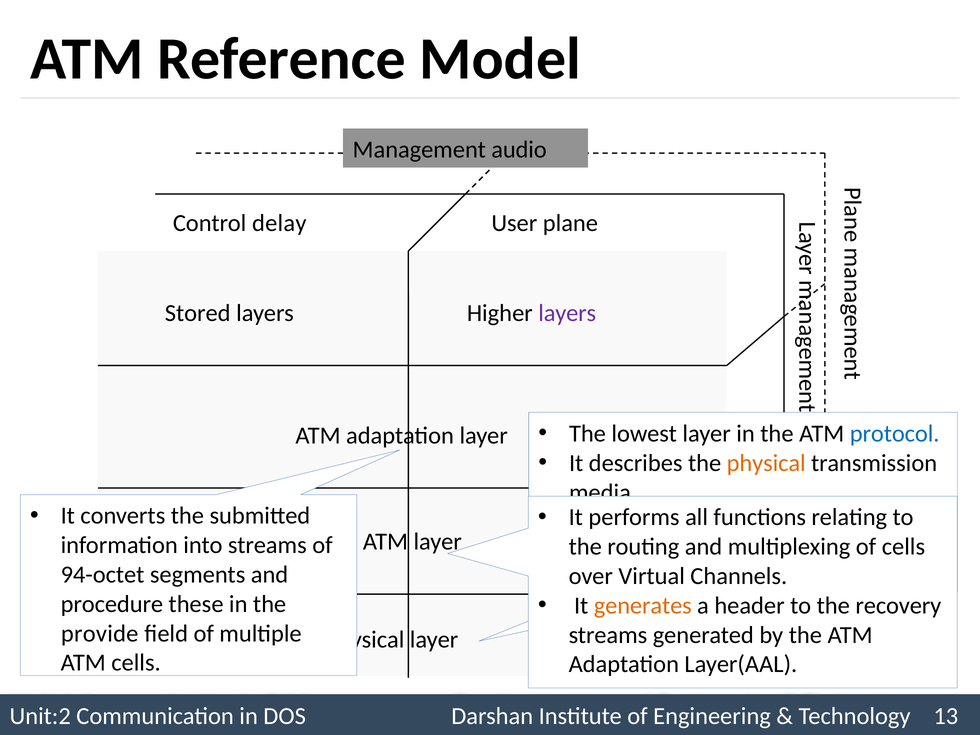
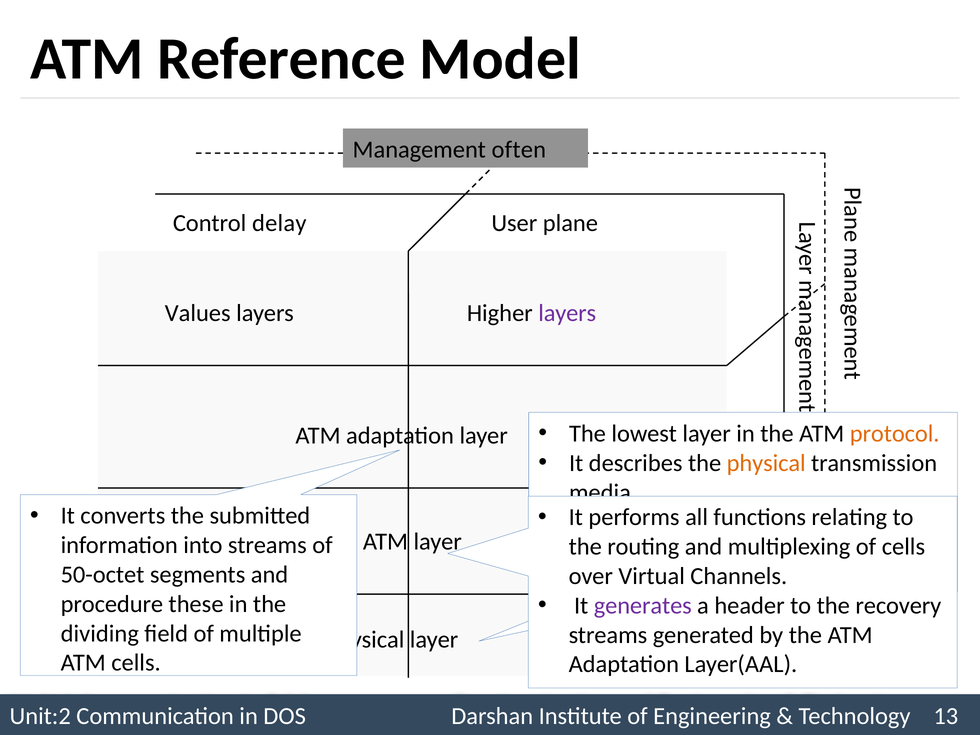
audio: audio -> often (519, 150)
Stored: Stored -> Values (198, 313)
protocol colour: blue -> orange (895, 434)
94-octet: 94-octet -> 50-octet (103, 575)
generates colour: orange -> purple (643, 606)
provide: provide -> dividing (100, 633)
